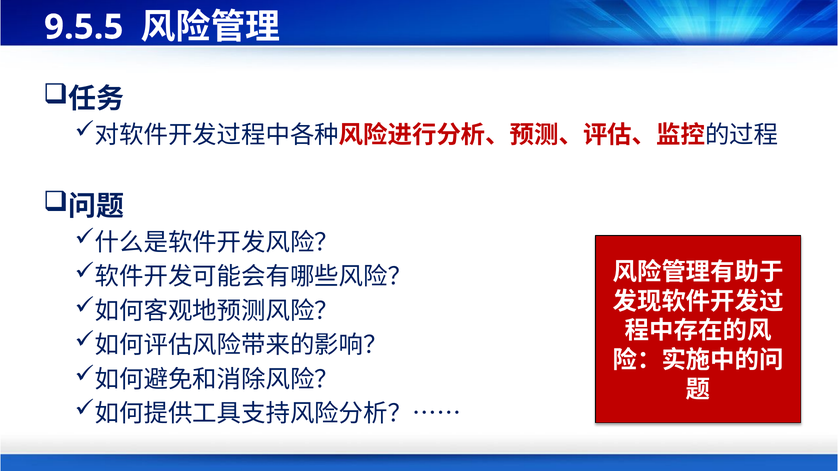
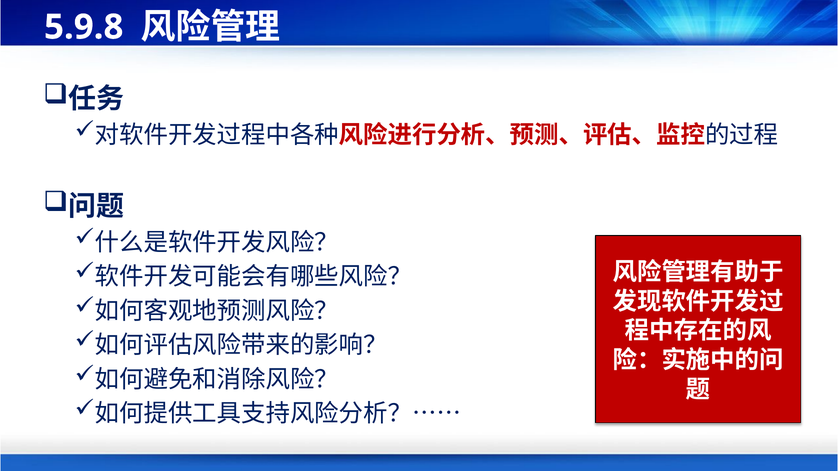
9.5.5: 9.5.5 -> 5.9.8 (84, 27)
